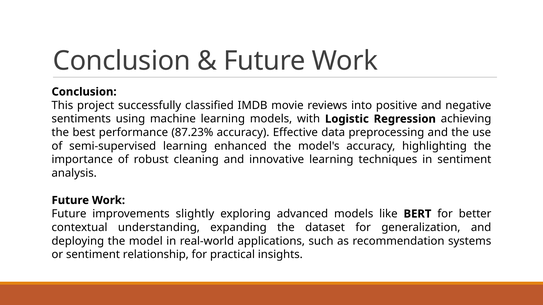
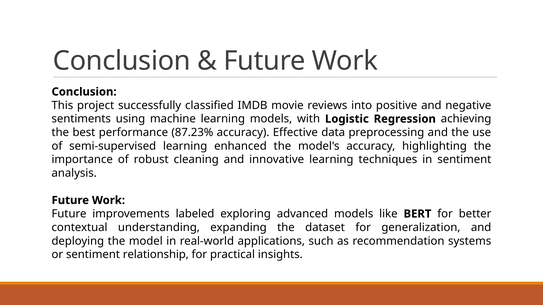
slightly: slightly -> labeled (195, 214)
